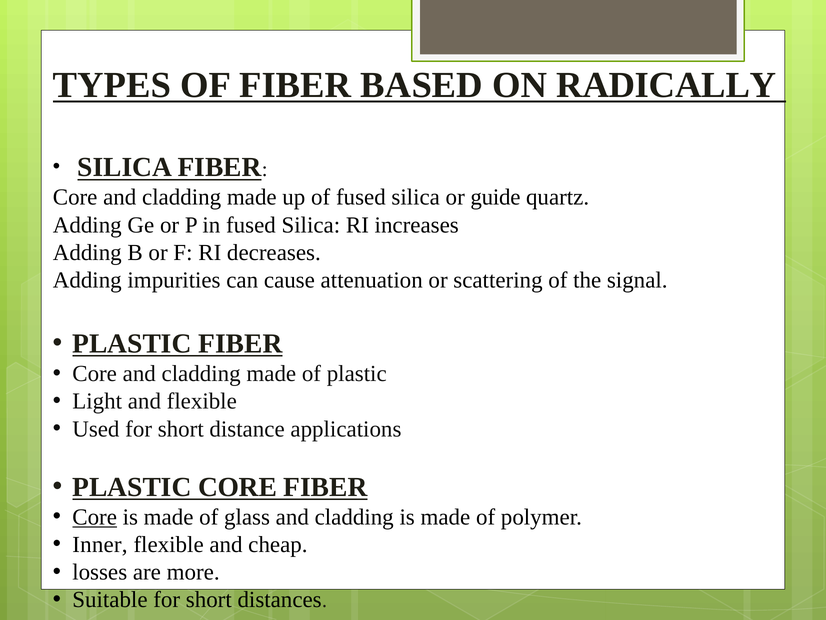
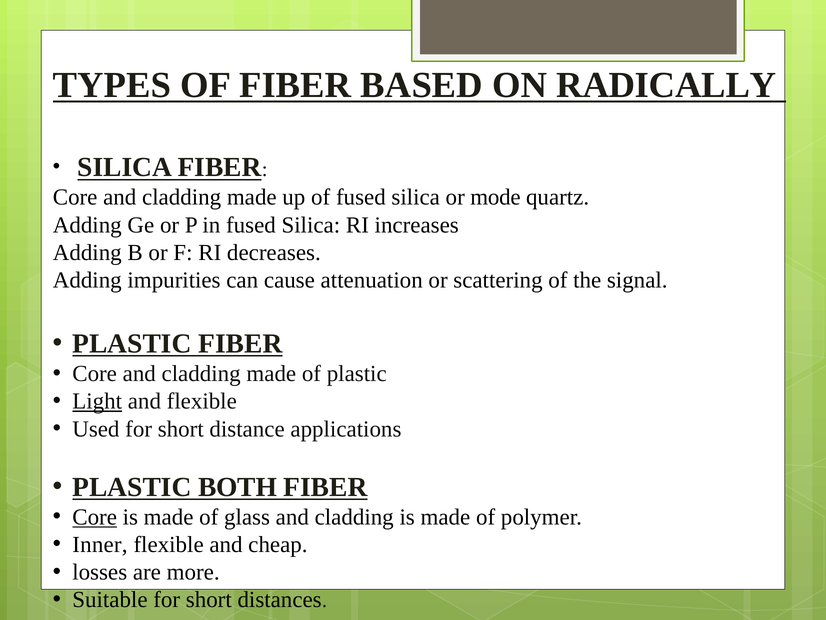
guide: guide -> mode (495, 197)
Light underline: none -> present (97, 401)
PLASTIC CORE: CORE -> BOTH (238, 487)
